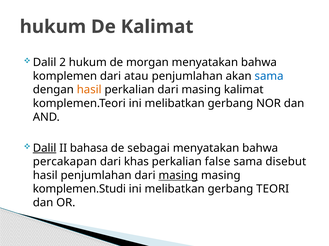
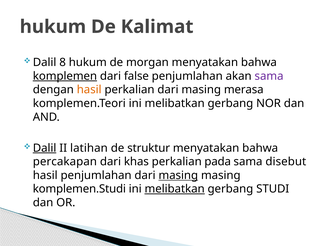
2: 2 -> 8 (63, 63)
komplemen underline: none -> present (65, 76)
atau: atau -> false (136, 76)
sama colour: blue -> purple (269, 76)
masing kalimat: kalimat -> merasa (244, 90)
bahasa: bahasa -> latihan (89, 148)
sebagai: sebagai -> struktur (149, 148)
false: false -> pada (218, 162)
melibatkan underline: none -> present (175, 190)
TEORI: TEORI -> STUDI (273, 190)
